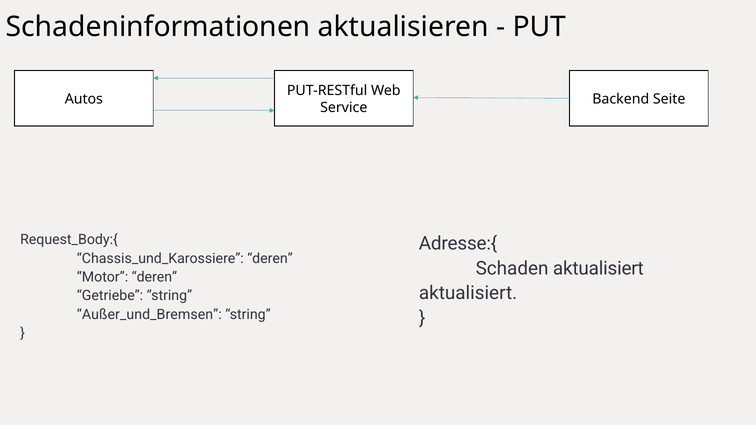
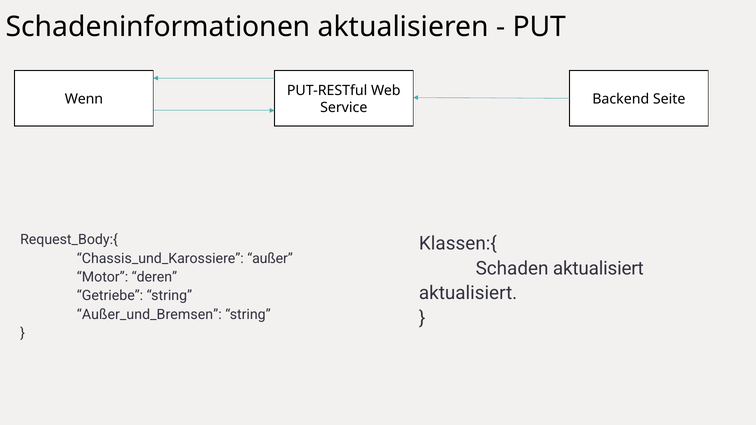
Autos: Autos -> Wenn (84, 99)
Adresse:{: Adresse:{ -> Klassen:{ (458, 244)
Chassis_und_Karossiere deren: deren -> außer (270, 259)
